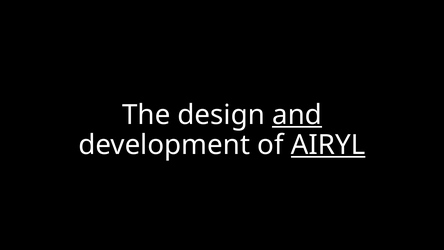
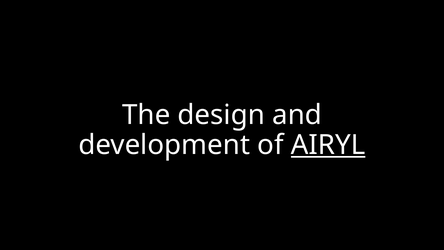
and underline: present -> none (297, 115)
